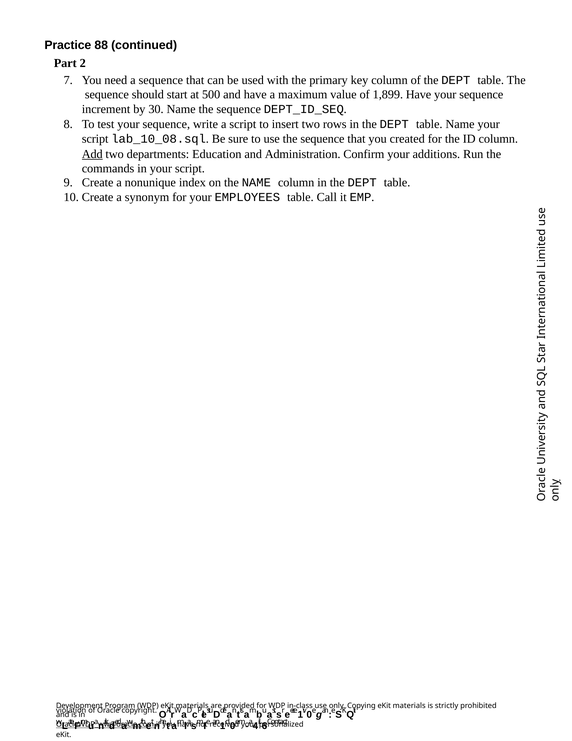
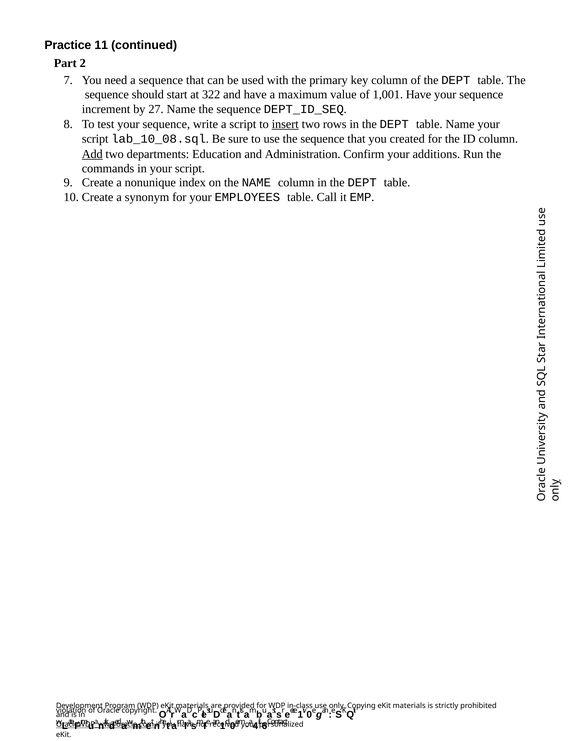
88: 88 -> 11 (101, 45)
500: 500 -> 322 (211, 94)
1,899: 1,899 -> 1,001 (388, 94)
30: 30 -> 27 (156, 109)
insert underline: none -> present (285, 124)
